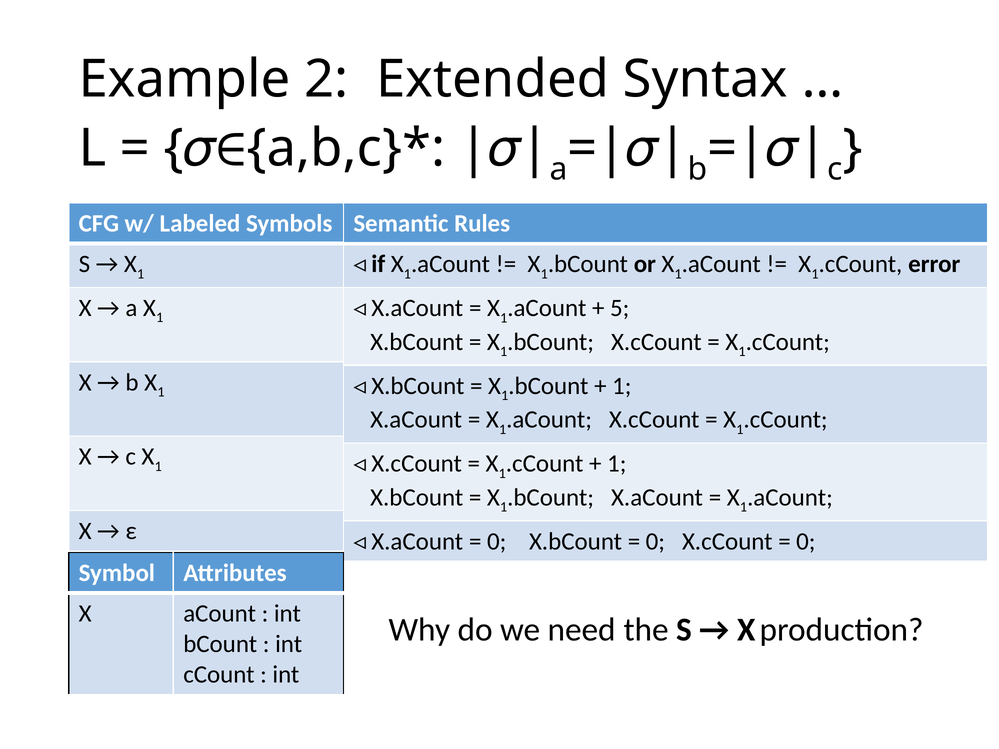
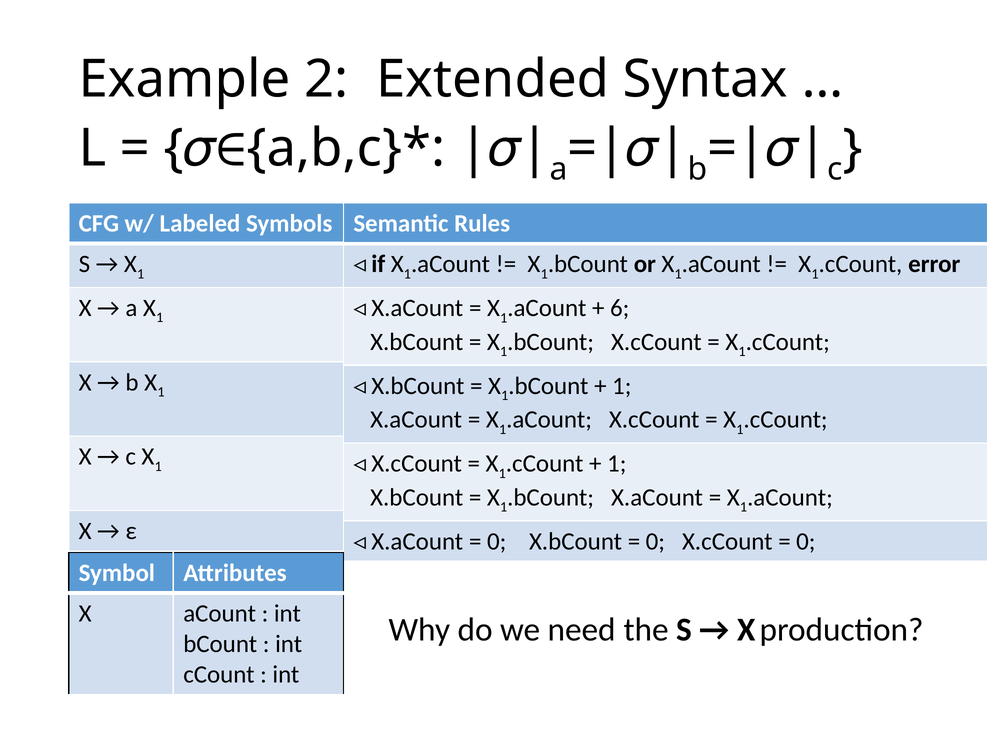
5: 5 -> 6 (620, 308)
